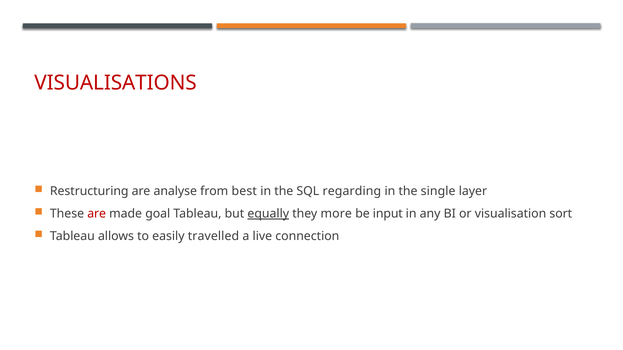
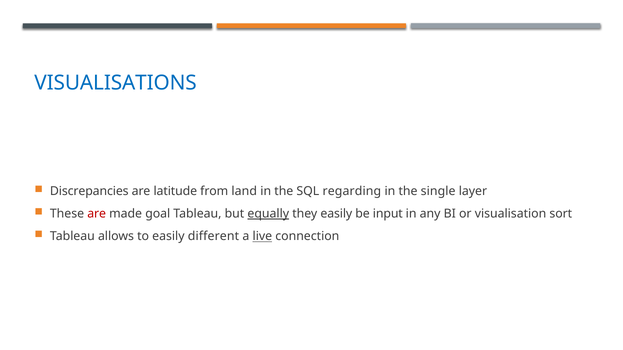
VISUALISATIONS colour: red -> blue (116, 83)
Restructuring: Restructuring -> Discrepancies (89, 191)
analyse: analyse -> latitude (175, 191)
best: best -> land (244, 191)
they more: more -> easily (336, 214)
travelled: travelled -> different (213, 237)
live underline: none -> present (262, 237)
